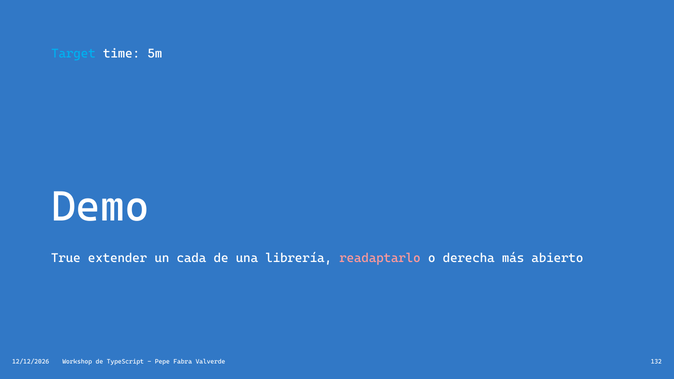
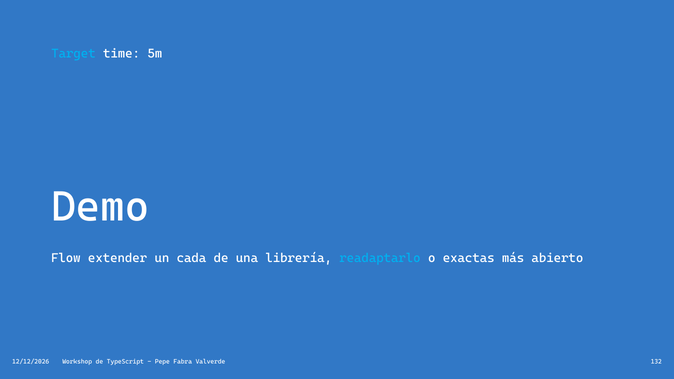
True: True -> Flow (66, 258)
readaptarlo colour: pink -> light blue (380, 258)
derecha: derecha -> exactas (469, 258)
